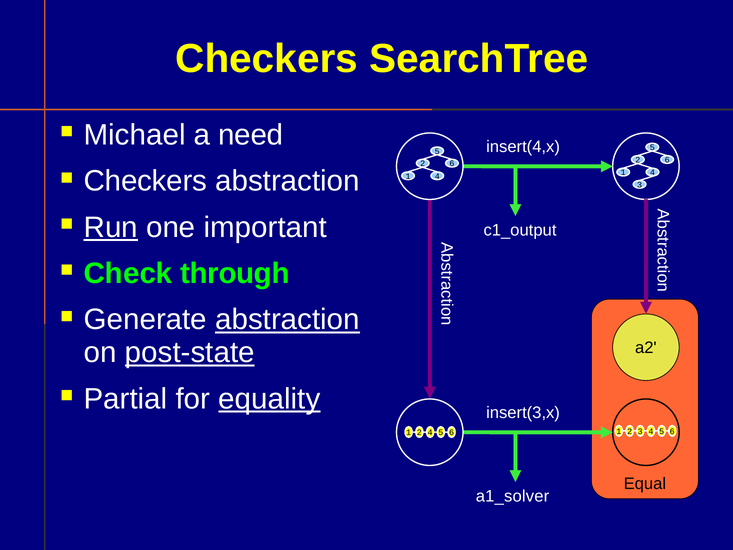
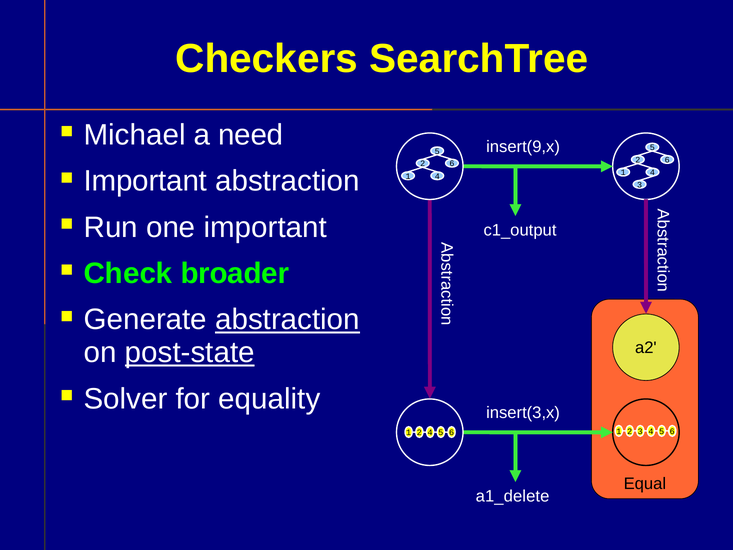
insert(4,x: insert(4,x -> insert(9,x (523, 147)
Checkers: Checkers -> Important (145, 181)
Run underline: present -> none (111, 227)
through: through -> broader (235, 274)
Partial: Partial -> Solver (126, 399)
equality underline: present -> none (269, 399)
a1_solver: a1_solver -> a1_delete (513, 496)
